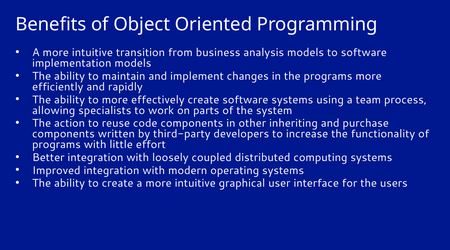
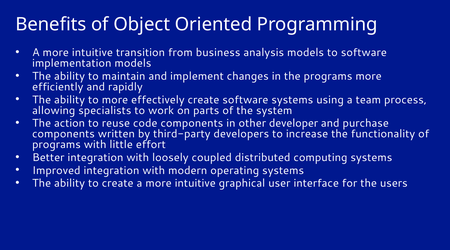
inheriting: inheriting -> developer (294, 123)
